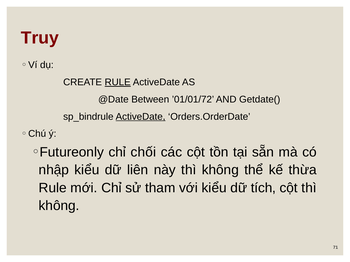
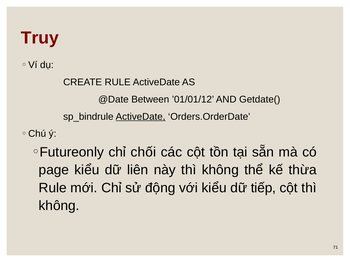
RULE underline: present -> none (118, 82)
’01/01/72: ’01/01/72 -> ’01/01/12 (193, 100)
nhập: nhập -> page (54, 170)
tham: tham -> động (160, 188)
tích: tích -> tiếp (263, 188)
